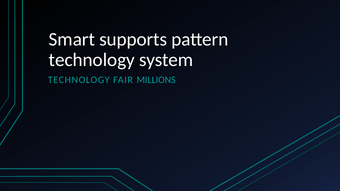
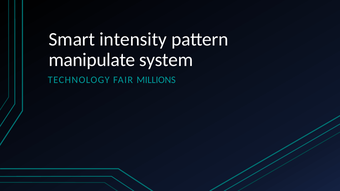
supports: supports -> intensity (133, 39)
technology: technology -> manipulate (92, 60)
